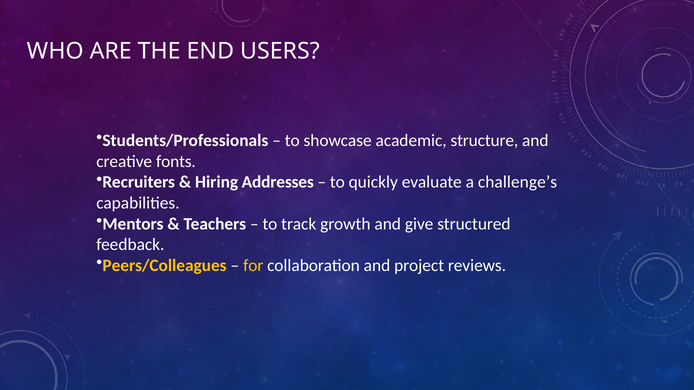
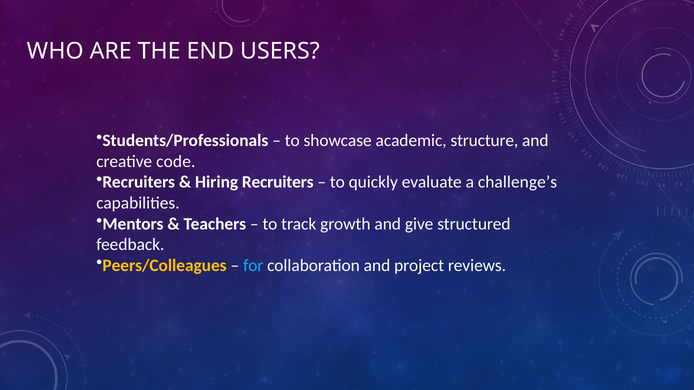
fonts: fonts -> code (176, 162)
Hiring Addresses: Addresses -> Recruiters (278, 182)
for colour: yellow -> light blue (253, 266)
